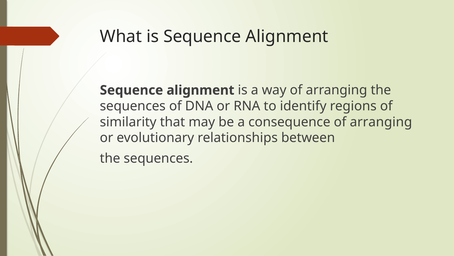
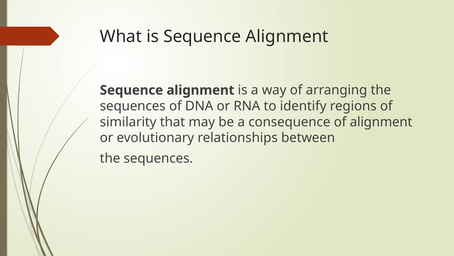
consequence of arranging: arranging -> alignment (381, 122)
